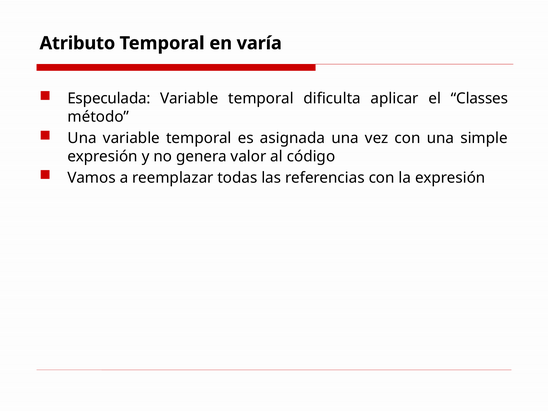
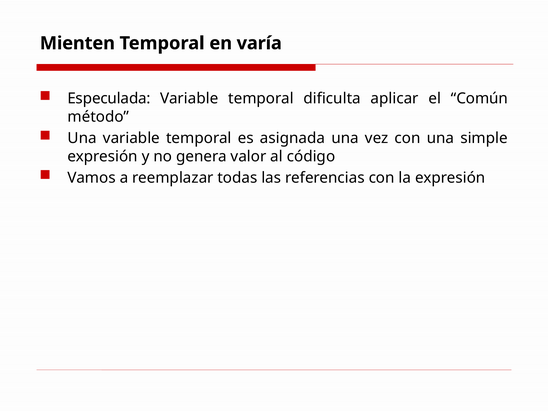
Atributo: Atributo -> Mienten (77, 43)
Classes: Classes -> Común (479, 99)
